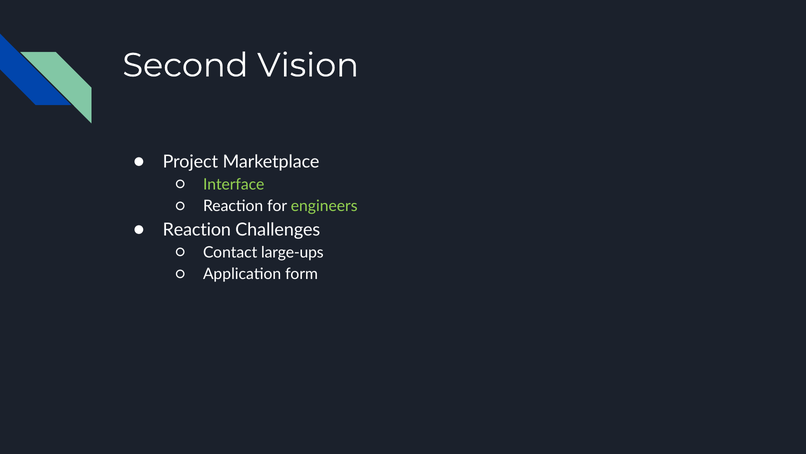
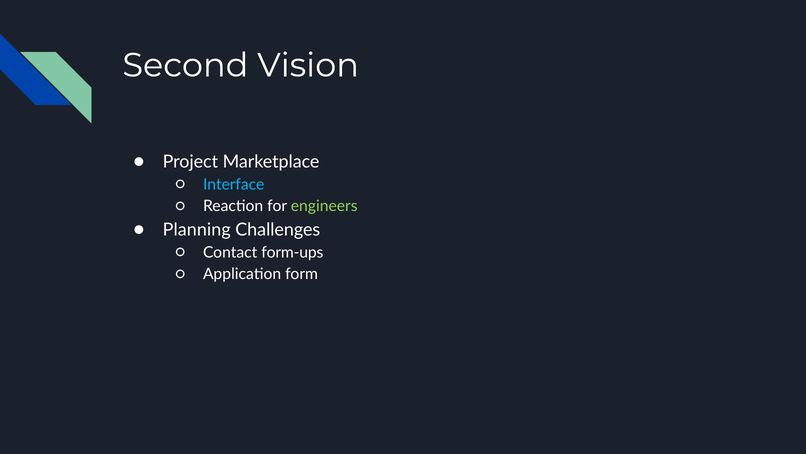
Interface colour: light green -> light blue (234, 184)
Reaction: Reaction -> Planning (197, 229)
large-ups: large-ups -> form-ups (292, 252)
